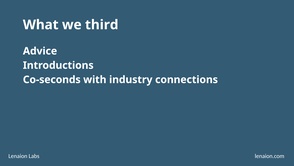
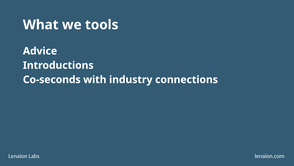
third: third -> tools (102, 25)
